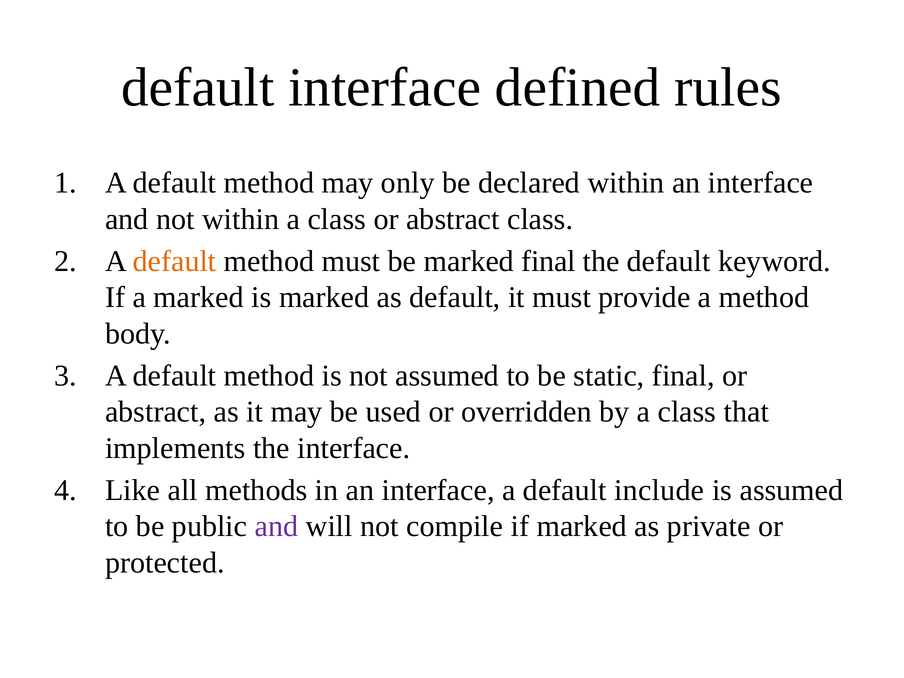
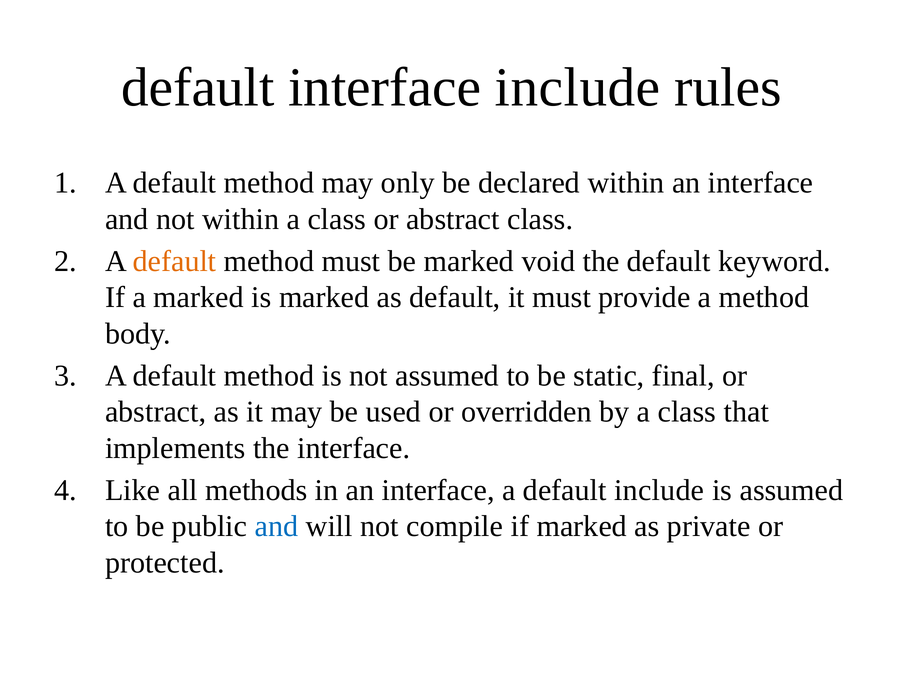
interface defined: defined -> include (578, 88)
marked final: final -> void (548, 261)
and colour: purple -> blue (277, 526)
